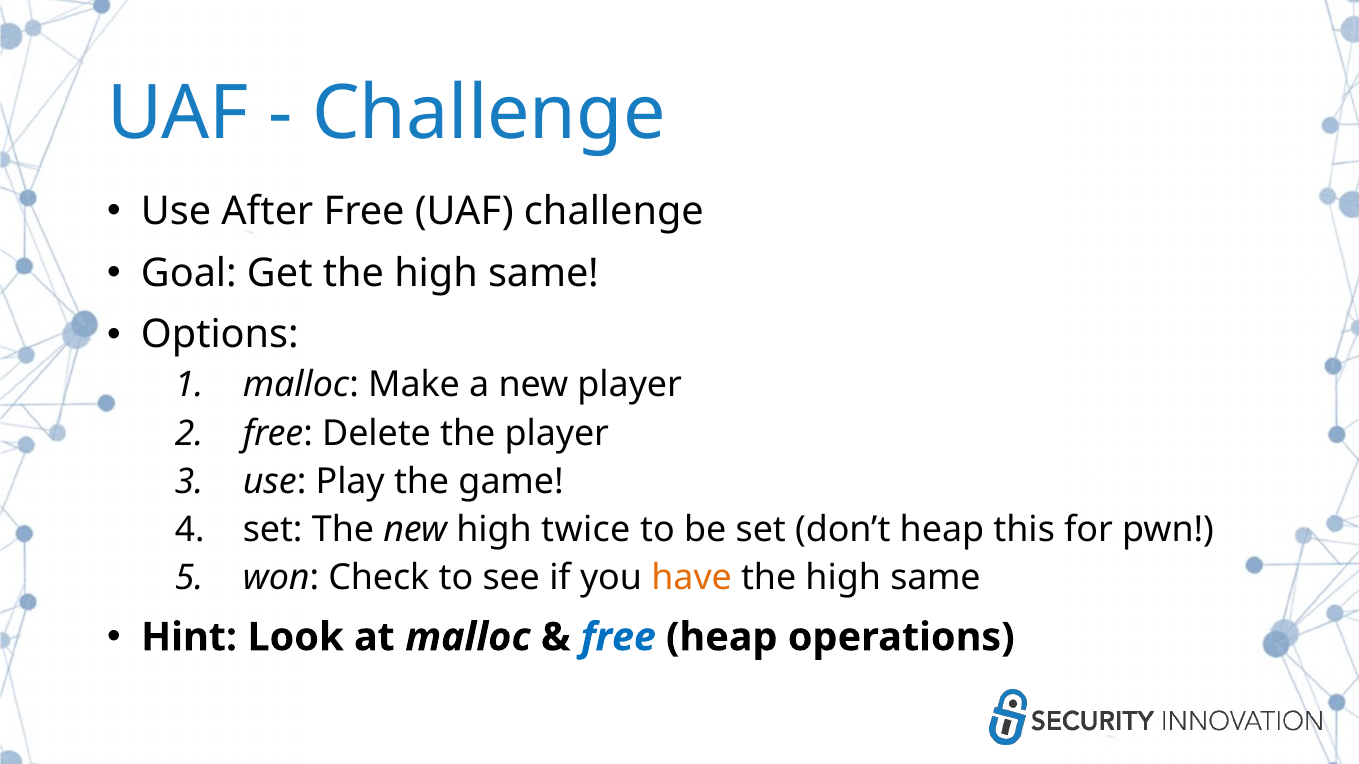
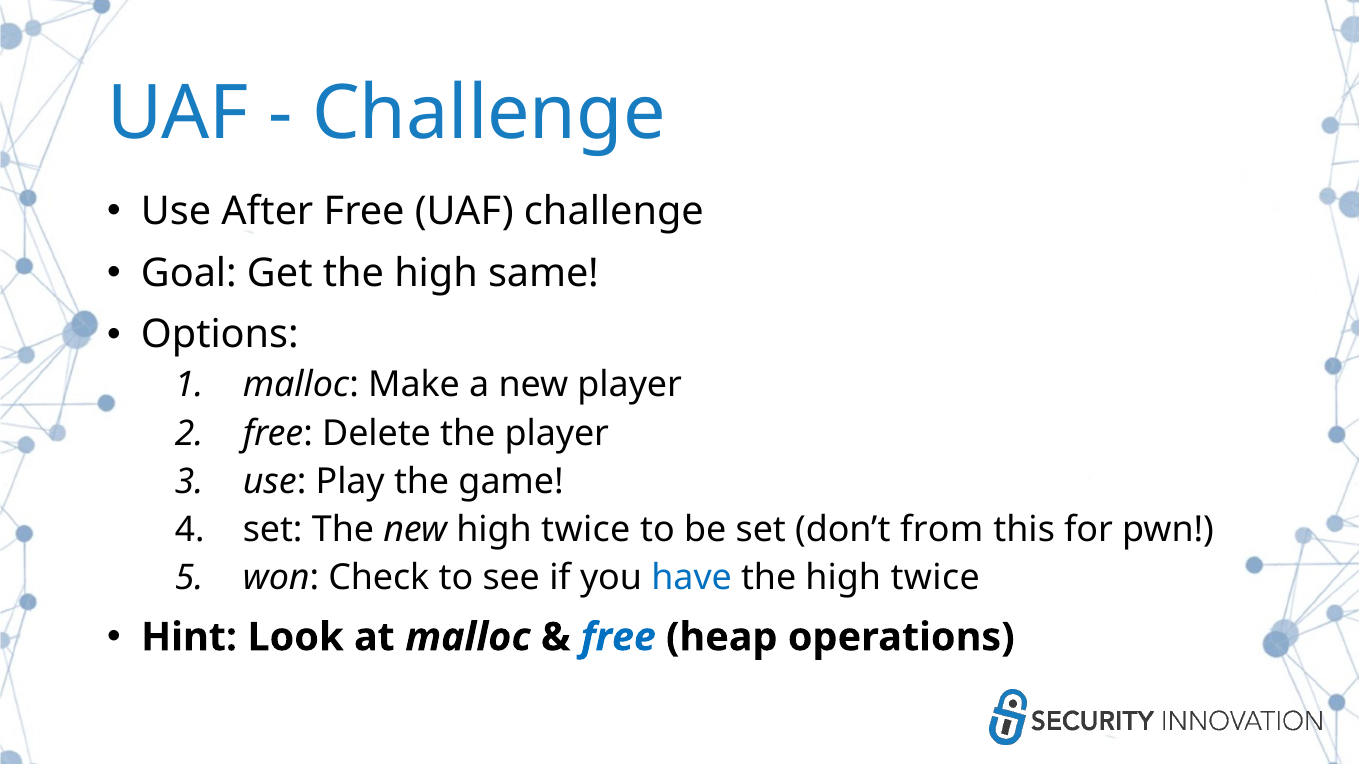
don’t heap: heap -> from (942, 530)
have colour: orange -> blue (692, 578)
same: same -> twice (935, 578)
